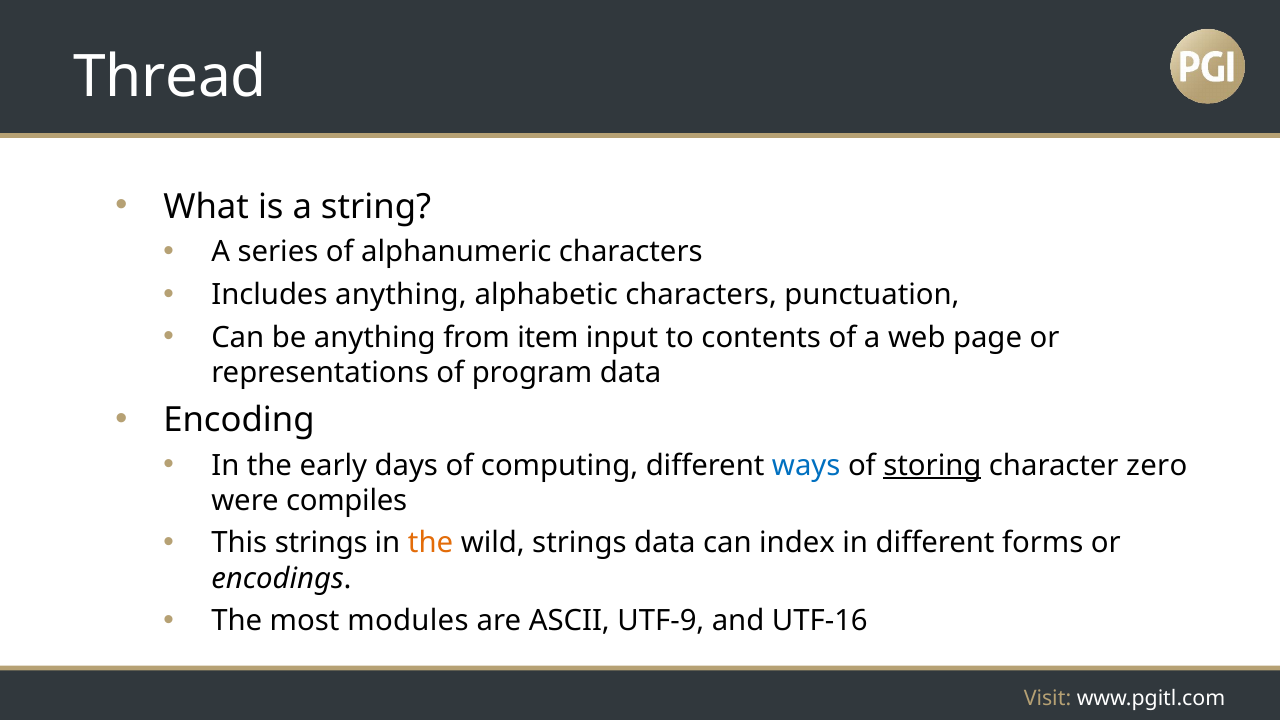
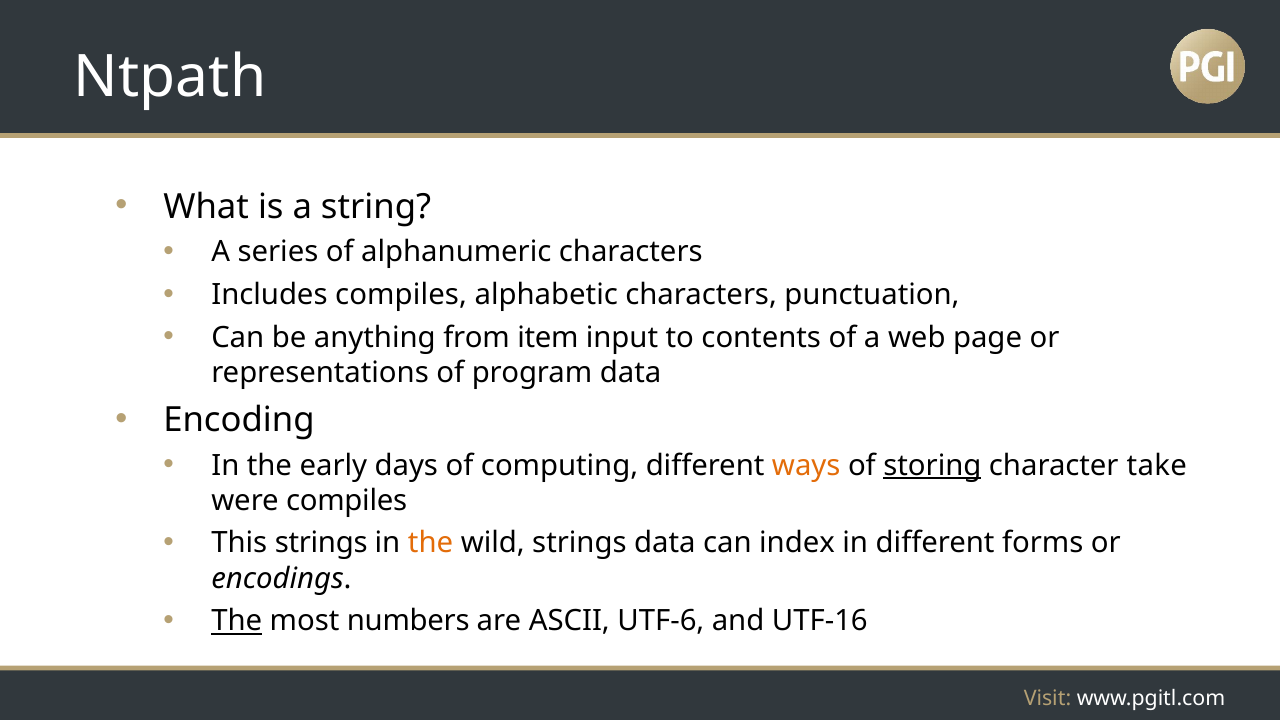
Thread: Thread -> Ntpath (170, 77)
Includes anything: anything -> compiles (401, 295)
ways colour: blue -> orange (806, 465)
zero: zero -> take (1157, 465)
The underline: none -> present (237, 621)
modules: modules -> numbers (408, 621)
UTF-9: UTF-9 -> UTF-6 (661, 621)
